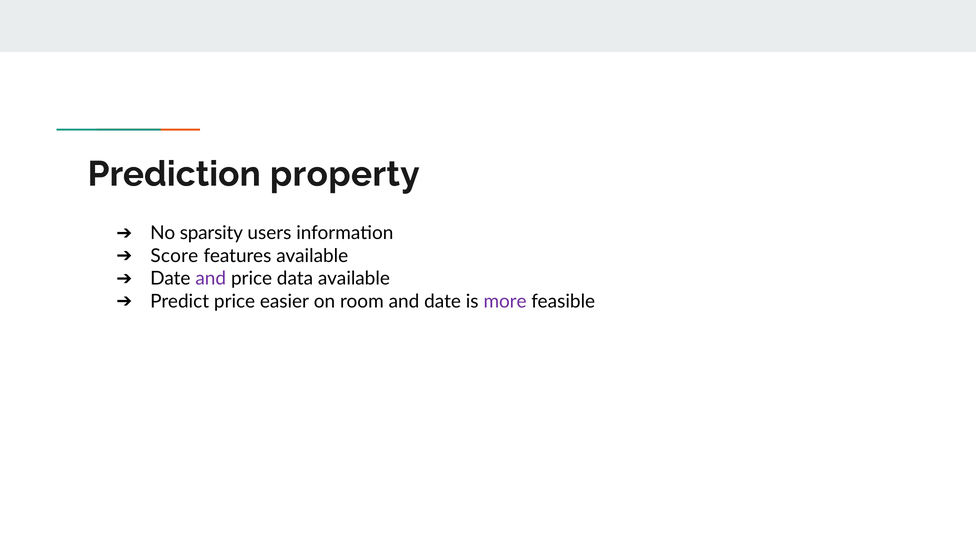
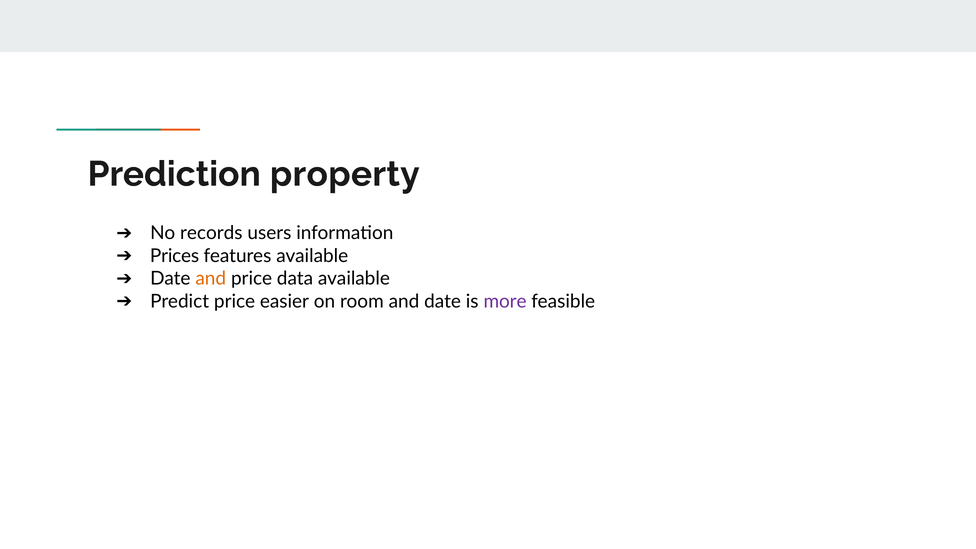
sparsity: sparsity -> records (211, 233)
Score: Score -> Prices (175, 256)
and colour: purple -> orange (211, 279)
